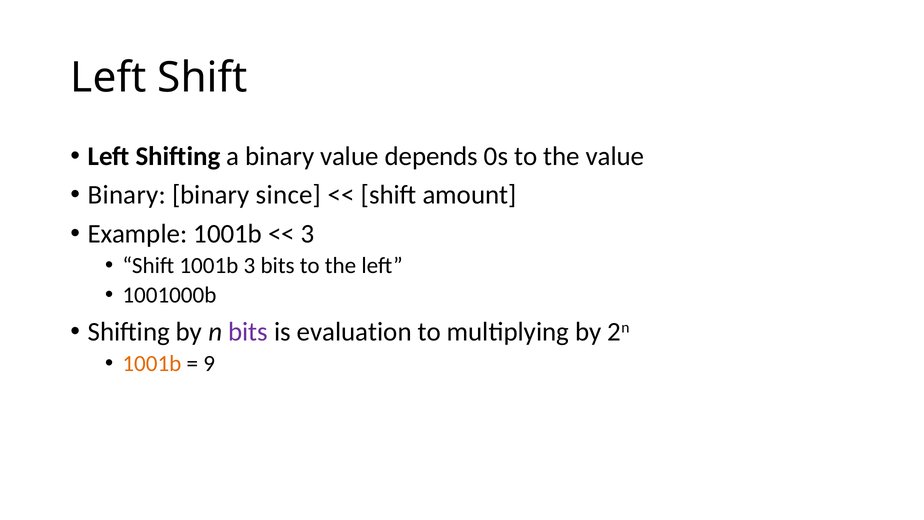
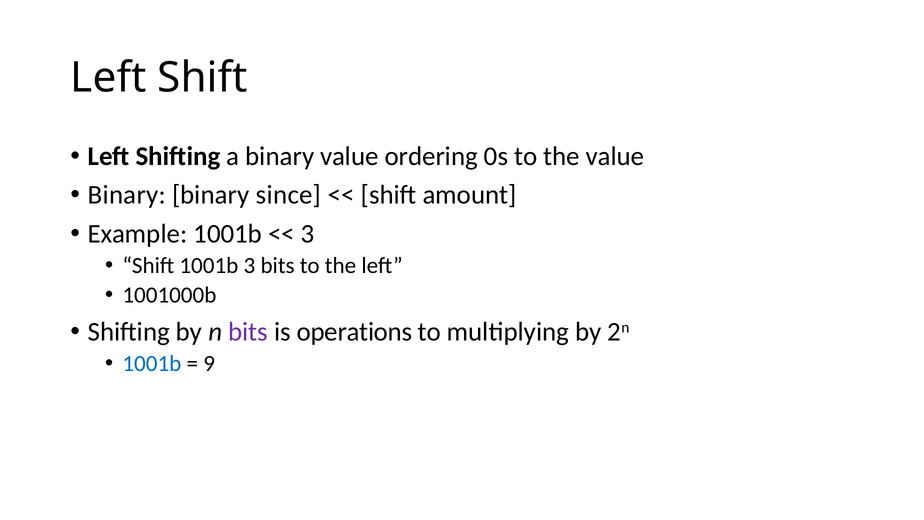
depends: depends -> ordering (431, 156)
evaluation: evaluation -> operations (354, 332)
1001b colour: orange -> blue (152, 364)
